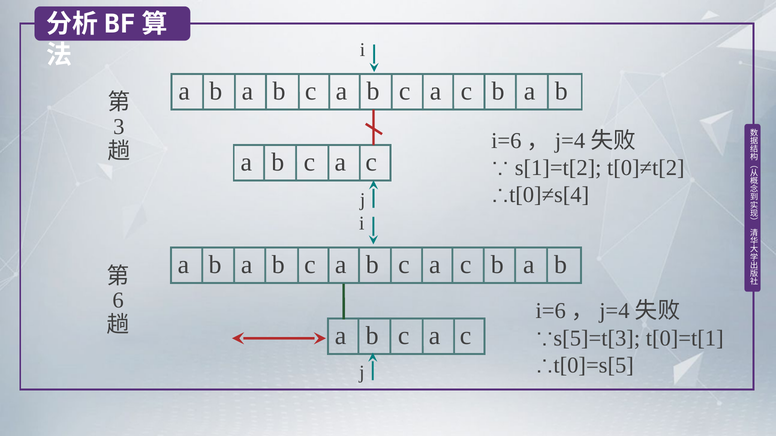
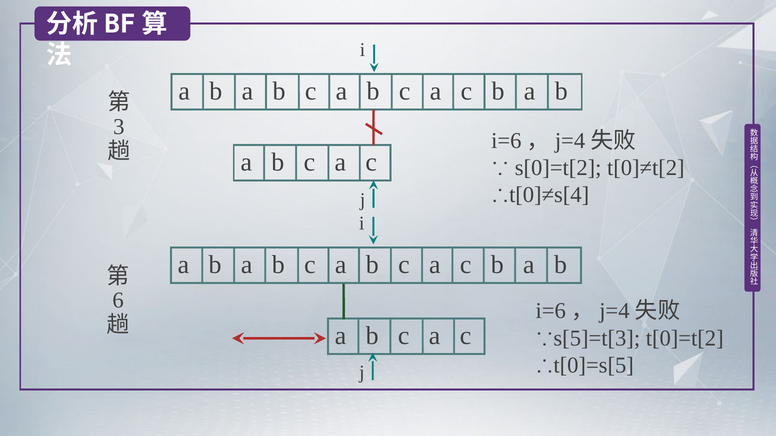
s[1]=t[2: s[1]=t[2 -> s[0]=t[2 (558, 168)
t[0]=t[1: t[0]=t[1 -> t[0]=t[2 (685, 338)
